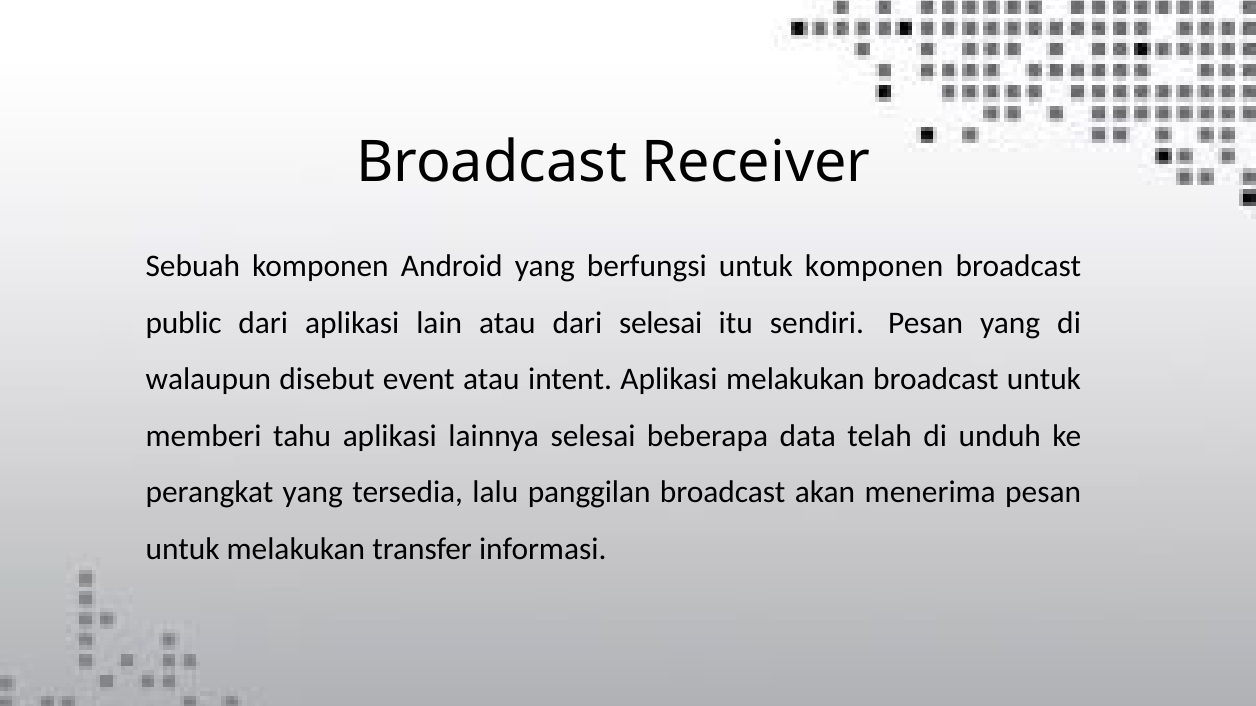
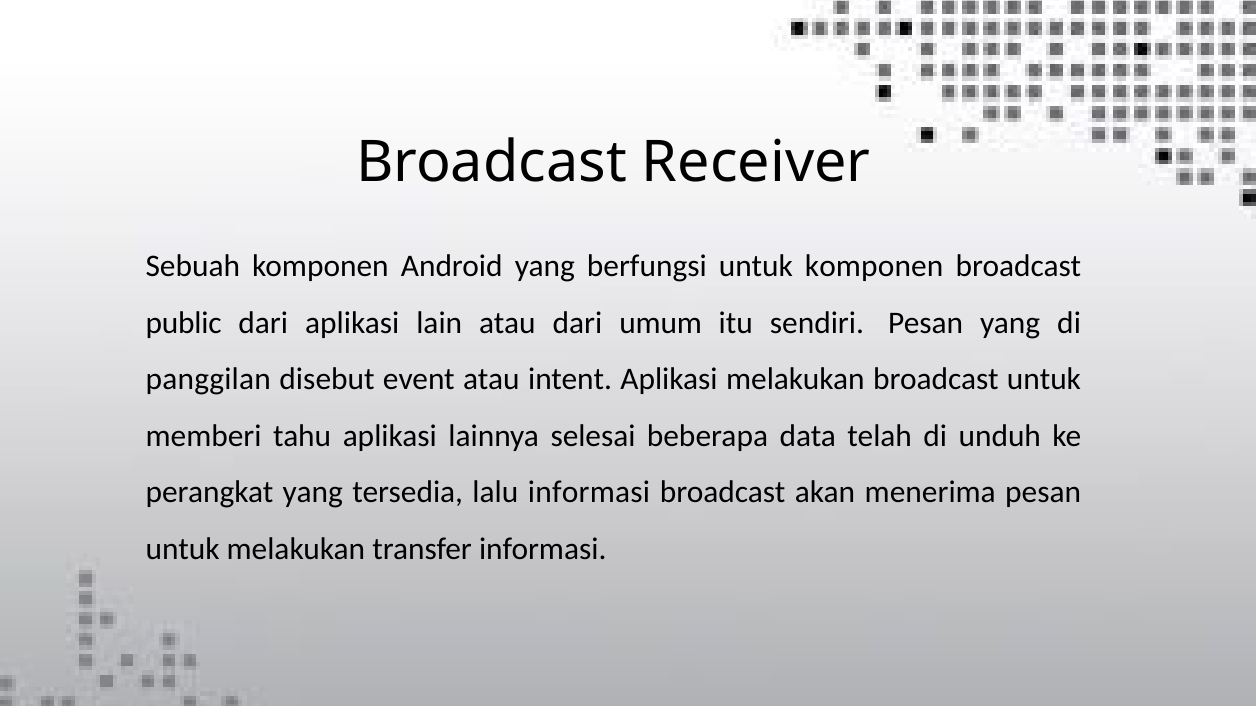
dari selesai: selesai -> umum (661, 323)
walaupun: walaupun -> panggilan (208, 380)
lalu panggilan: panggilan -> informasi (589, 493)
